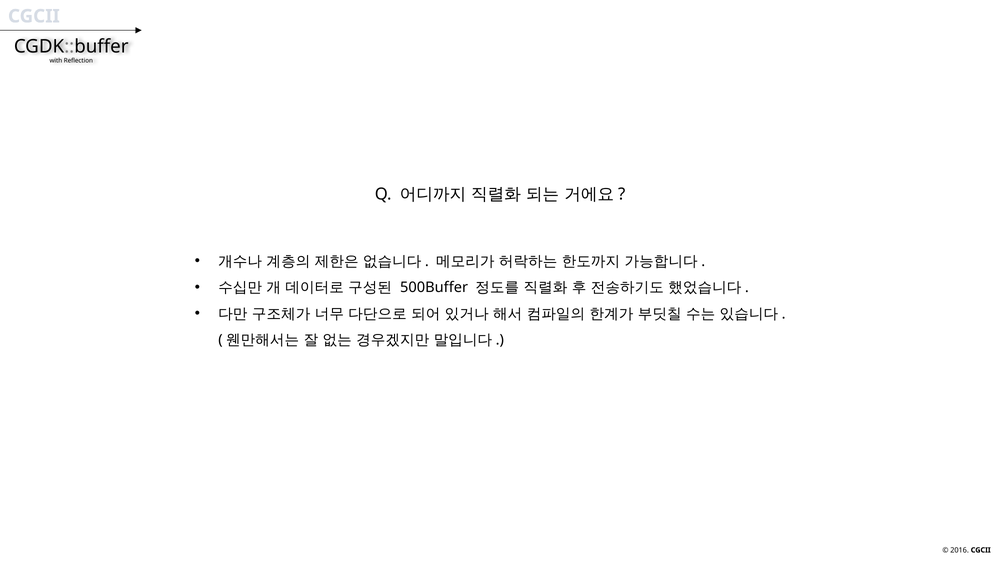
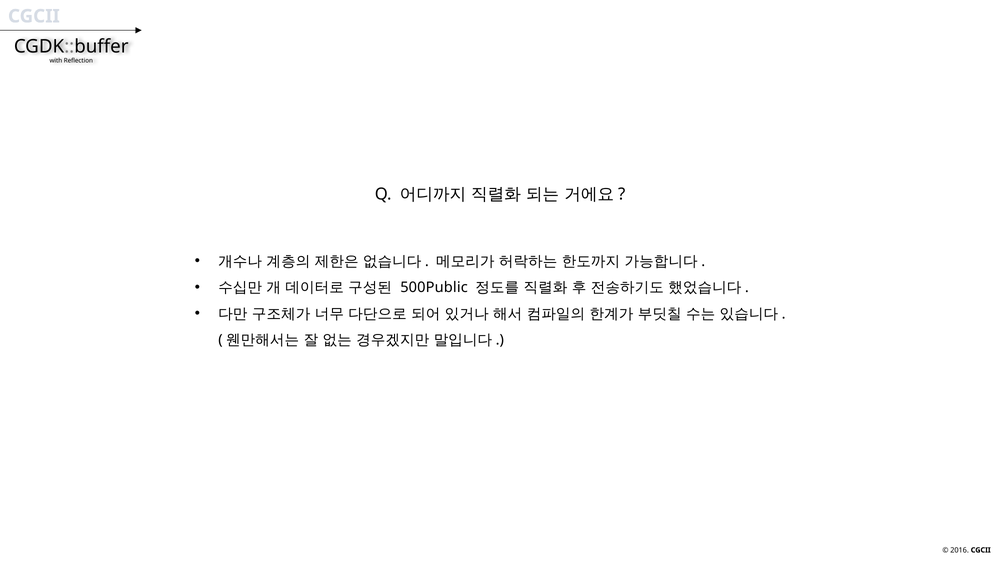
500Buffer: 500Buffer -> 500Public (434, 287)
